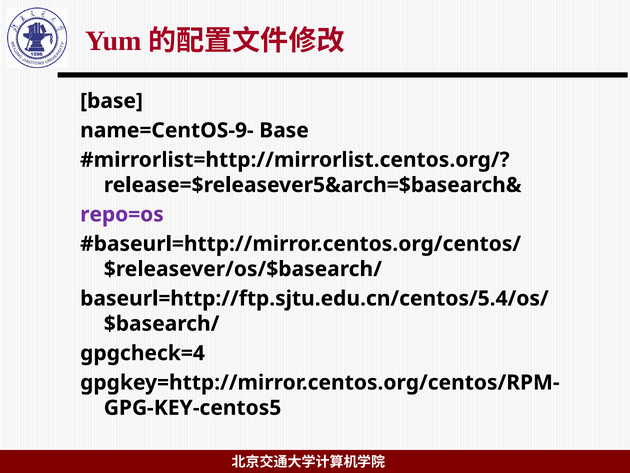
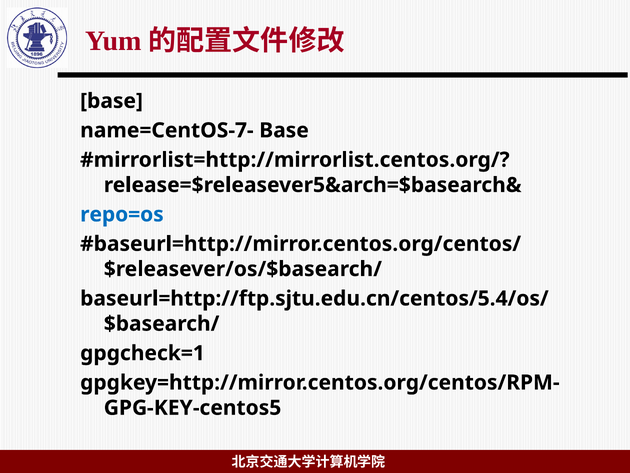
name=CentOS-9-: name=CentOS-9- -> name=CentOS-7- (167, 130)
repo=os colour: purple -> blue (122, 214)
gpgcheck=4: gpgcheck=4 -> gpgcheck=1 (142, 353)
